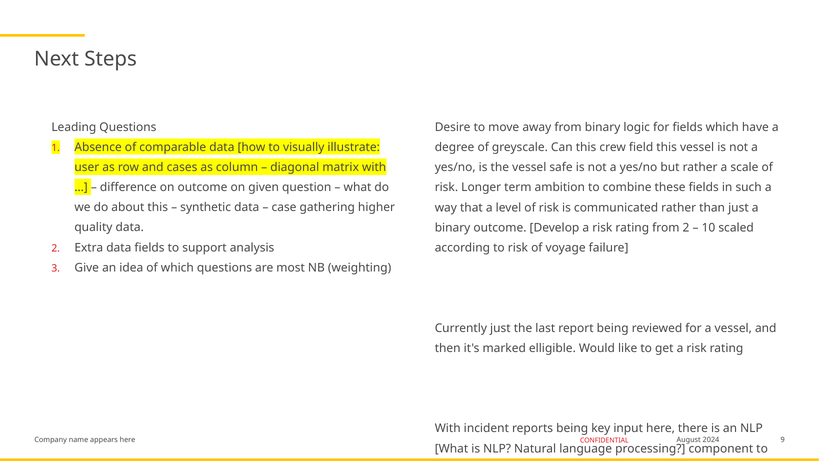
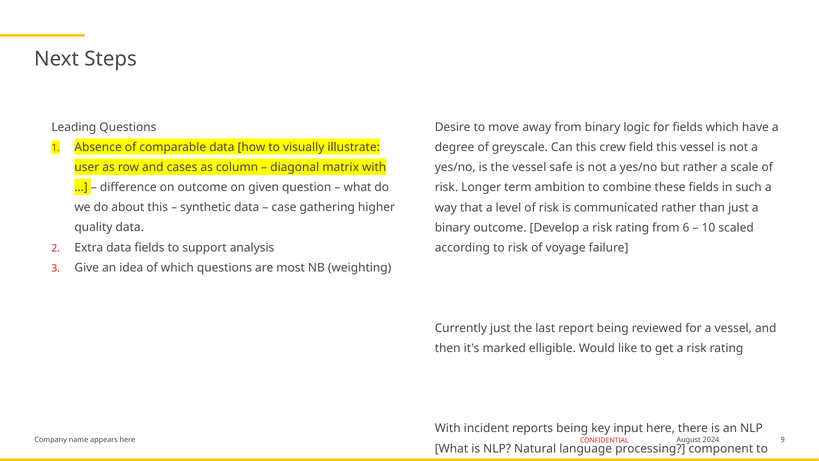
from 2: 2 -> 6 (686, 228)
